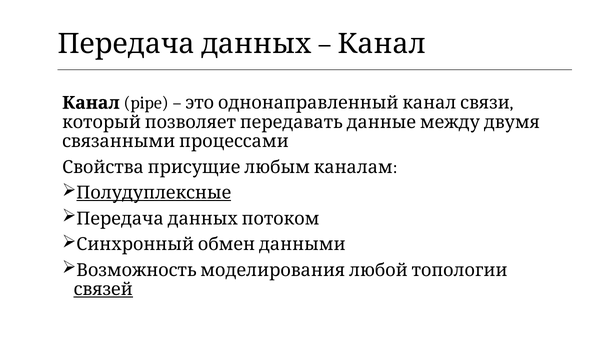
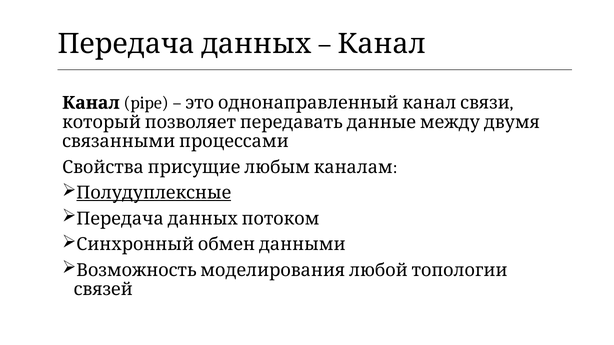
связей underline: present -> none (103, 290)
